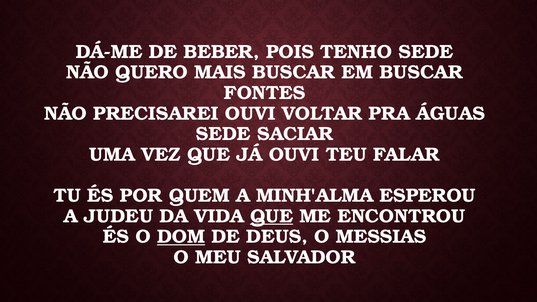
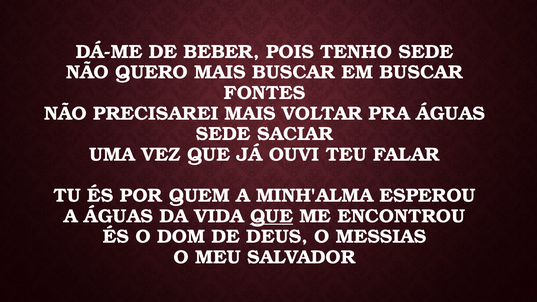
PRECISAREI OUVI: OUVI -> MAIS (250, 113)
A JUDEU: JUDEU -> ÁGUAS (119, 216)
DOM underline: present -> none (181, 237)
